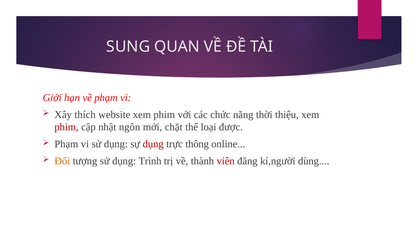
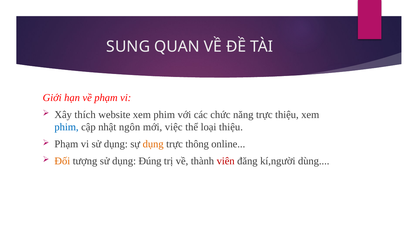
năng thời: thời -> trực (264, 115)
phim colour: red -> blue (67, 127)
chặt: chặt -> việc (174, 127)
loại được: được -> thiệu (231, 127)
dụng colour: red -> orange (153, 144)
Trình: Trình -> Đúng (150, 161)
